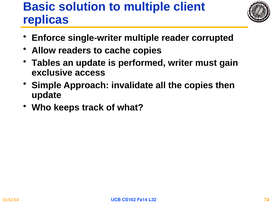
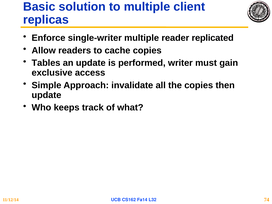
corrupted: corrupted -> replicated (213, 38)
